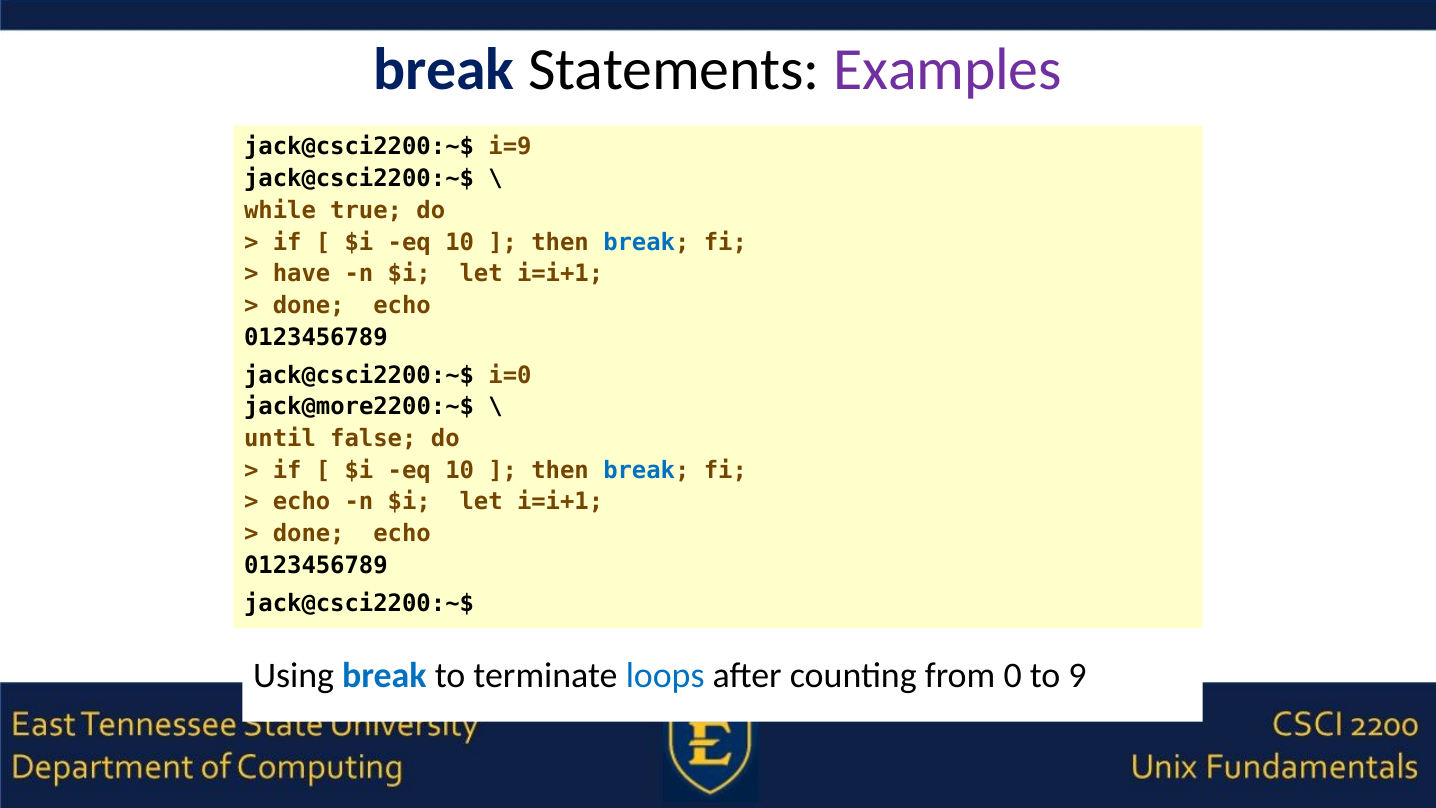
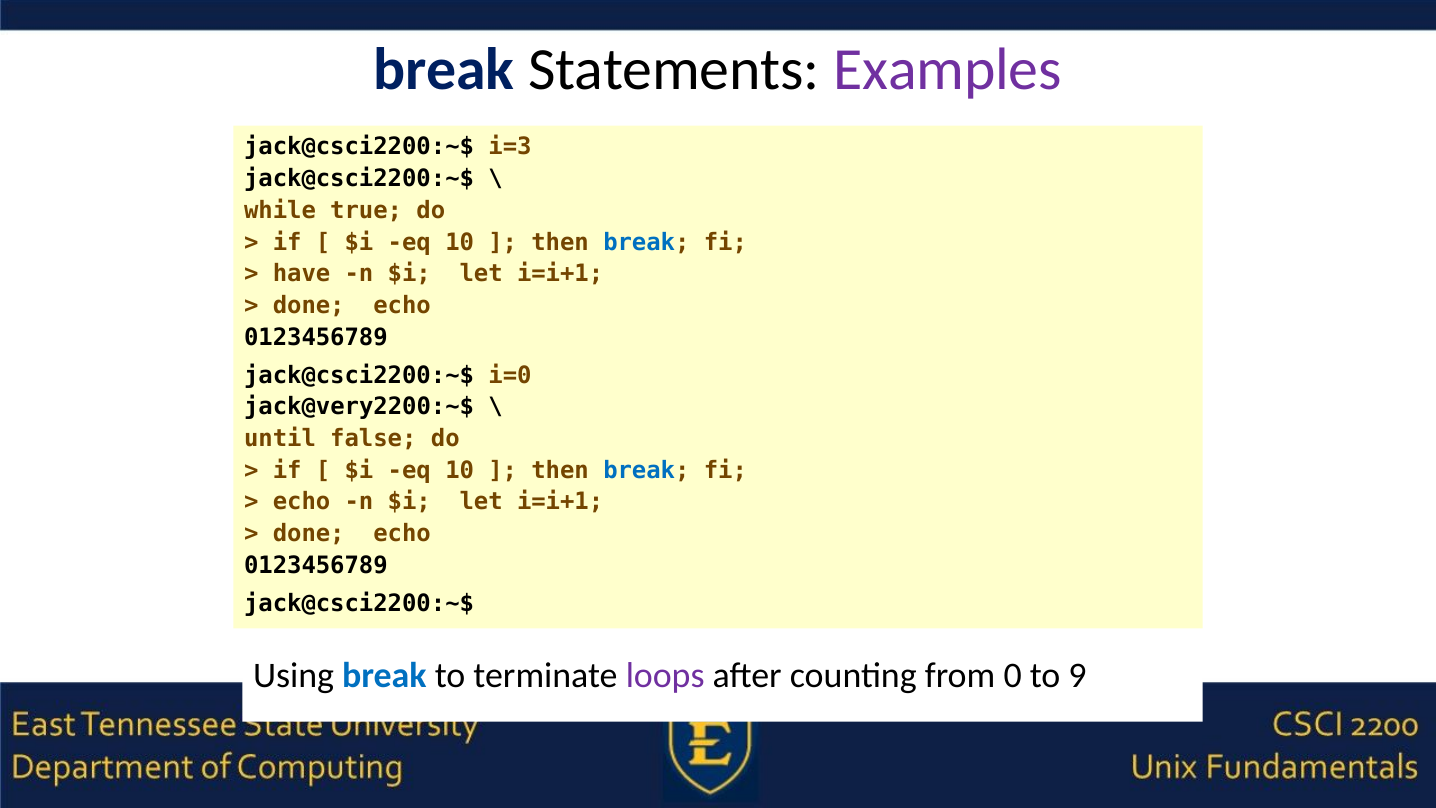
i=9: i=9 -> i=3 (510, 147)
jack@more2200:~$: jack@more2200:~$ -> jack@very2200:~$ (359, 407)
loops colour: blue -> purple (665, 676)
